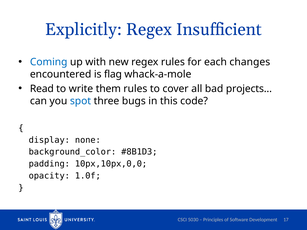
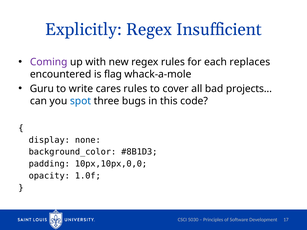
Coming colour: blue -> purple (49, 62)
changes: changes -> replaces (250, 62)
Read: Read -> Guru (42, 89)
them: them -> cares (108, 89)
